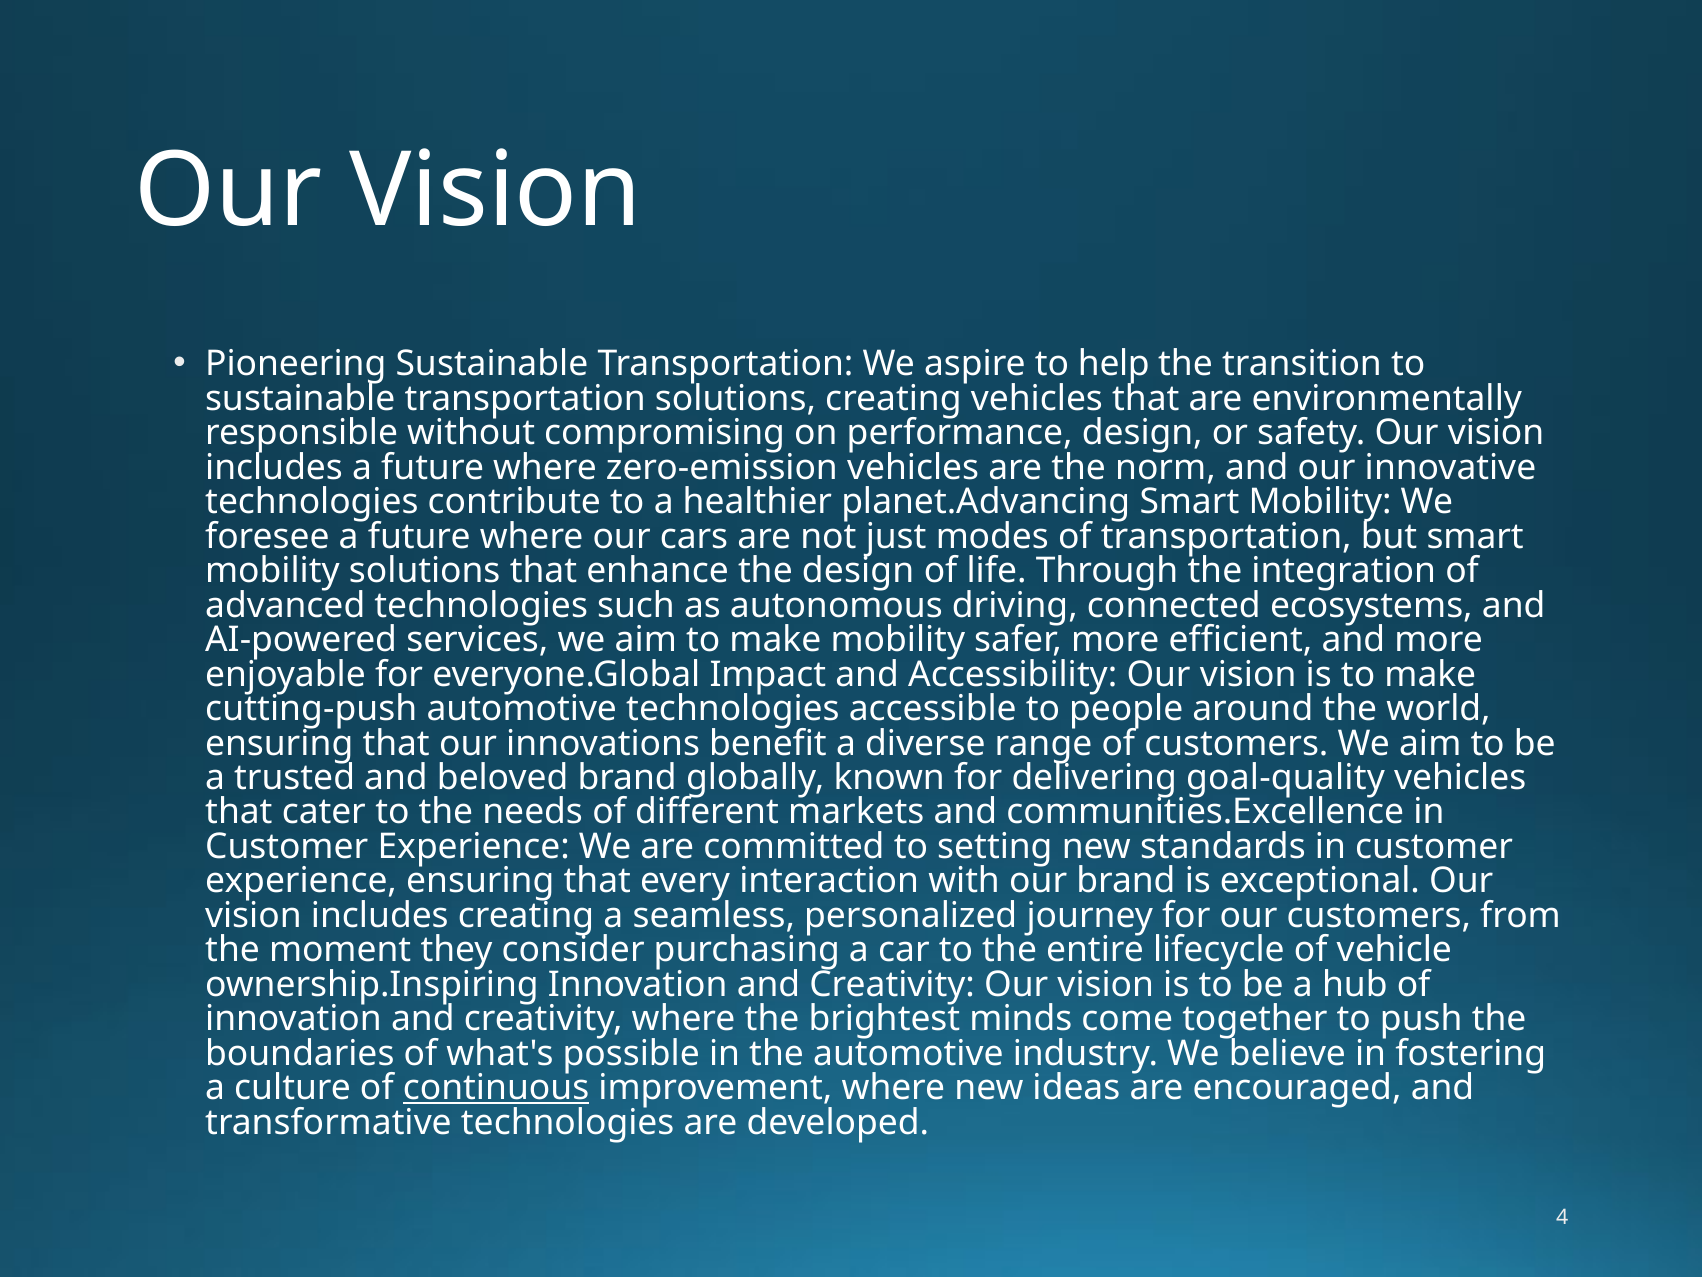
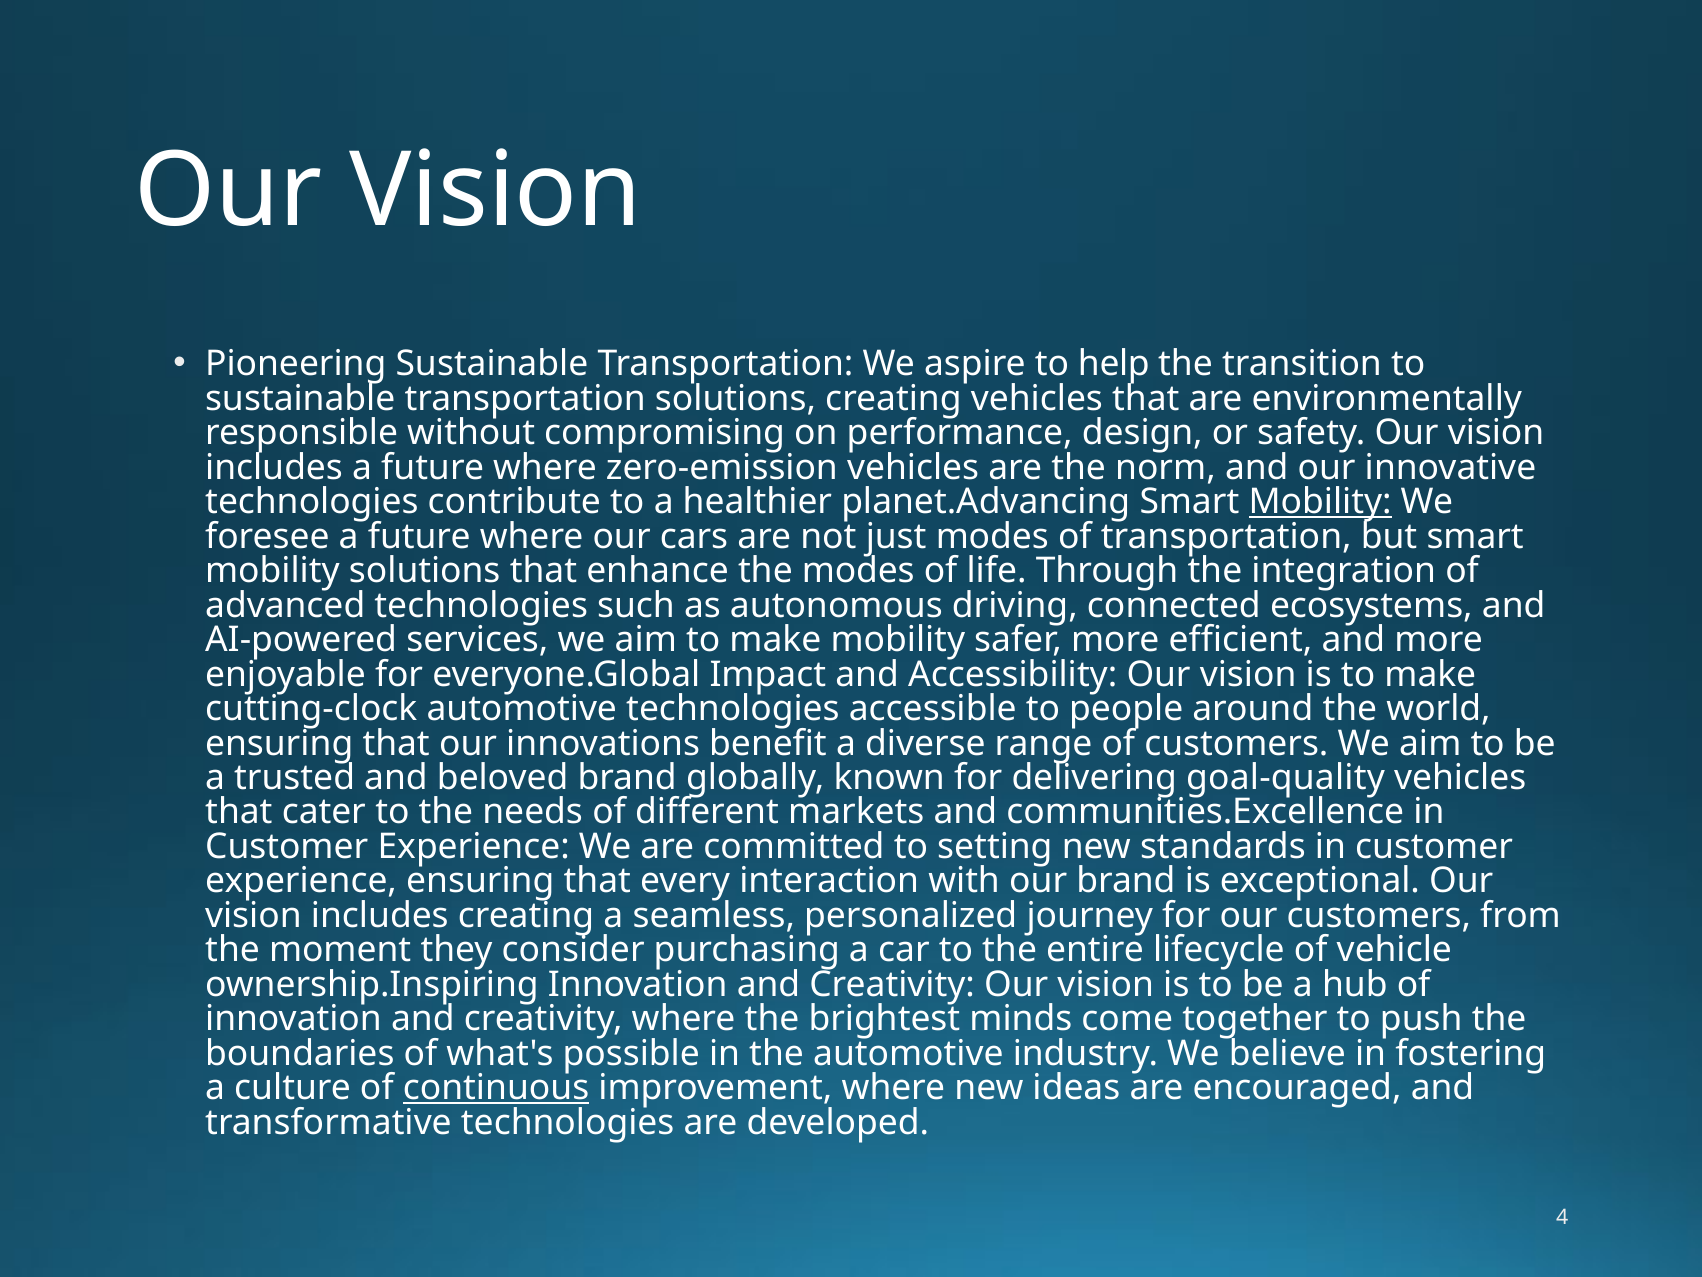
Mobility underline: none -> present (1320, 502)
the design: design -> modes (858, 571)
cutting-push: cutting-push -> cutting-clock (311, 709)
